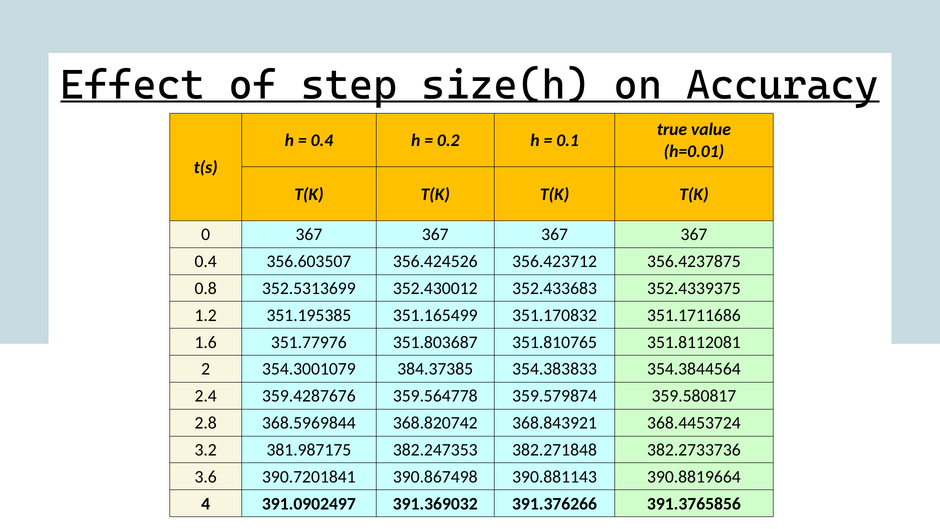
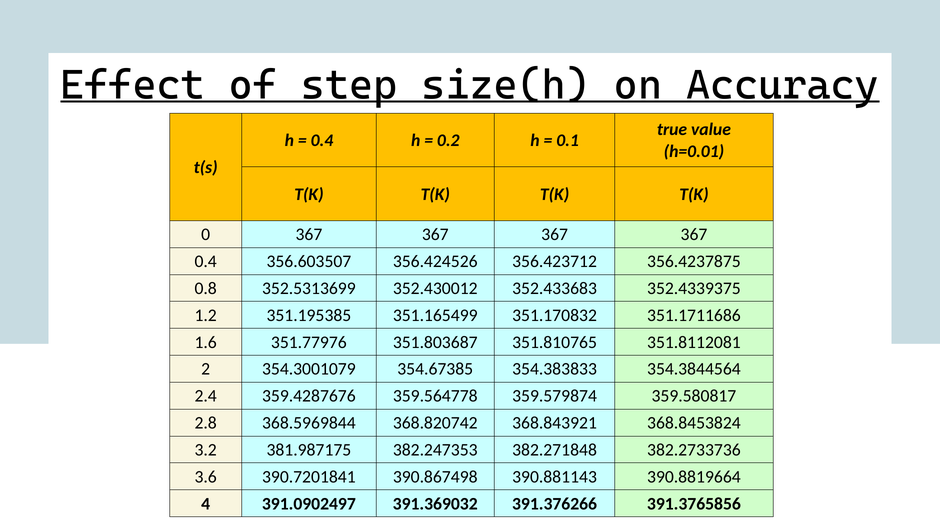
384.37385: 384.37385 -> 354.67385 (435, 369)
368.4453724: 368.4453724 -> 368.8453824 (694, 423)
